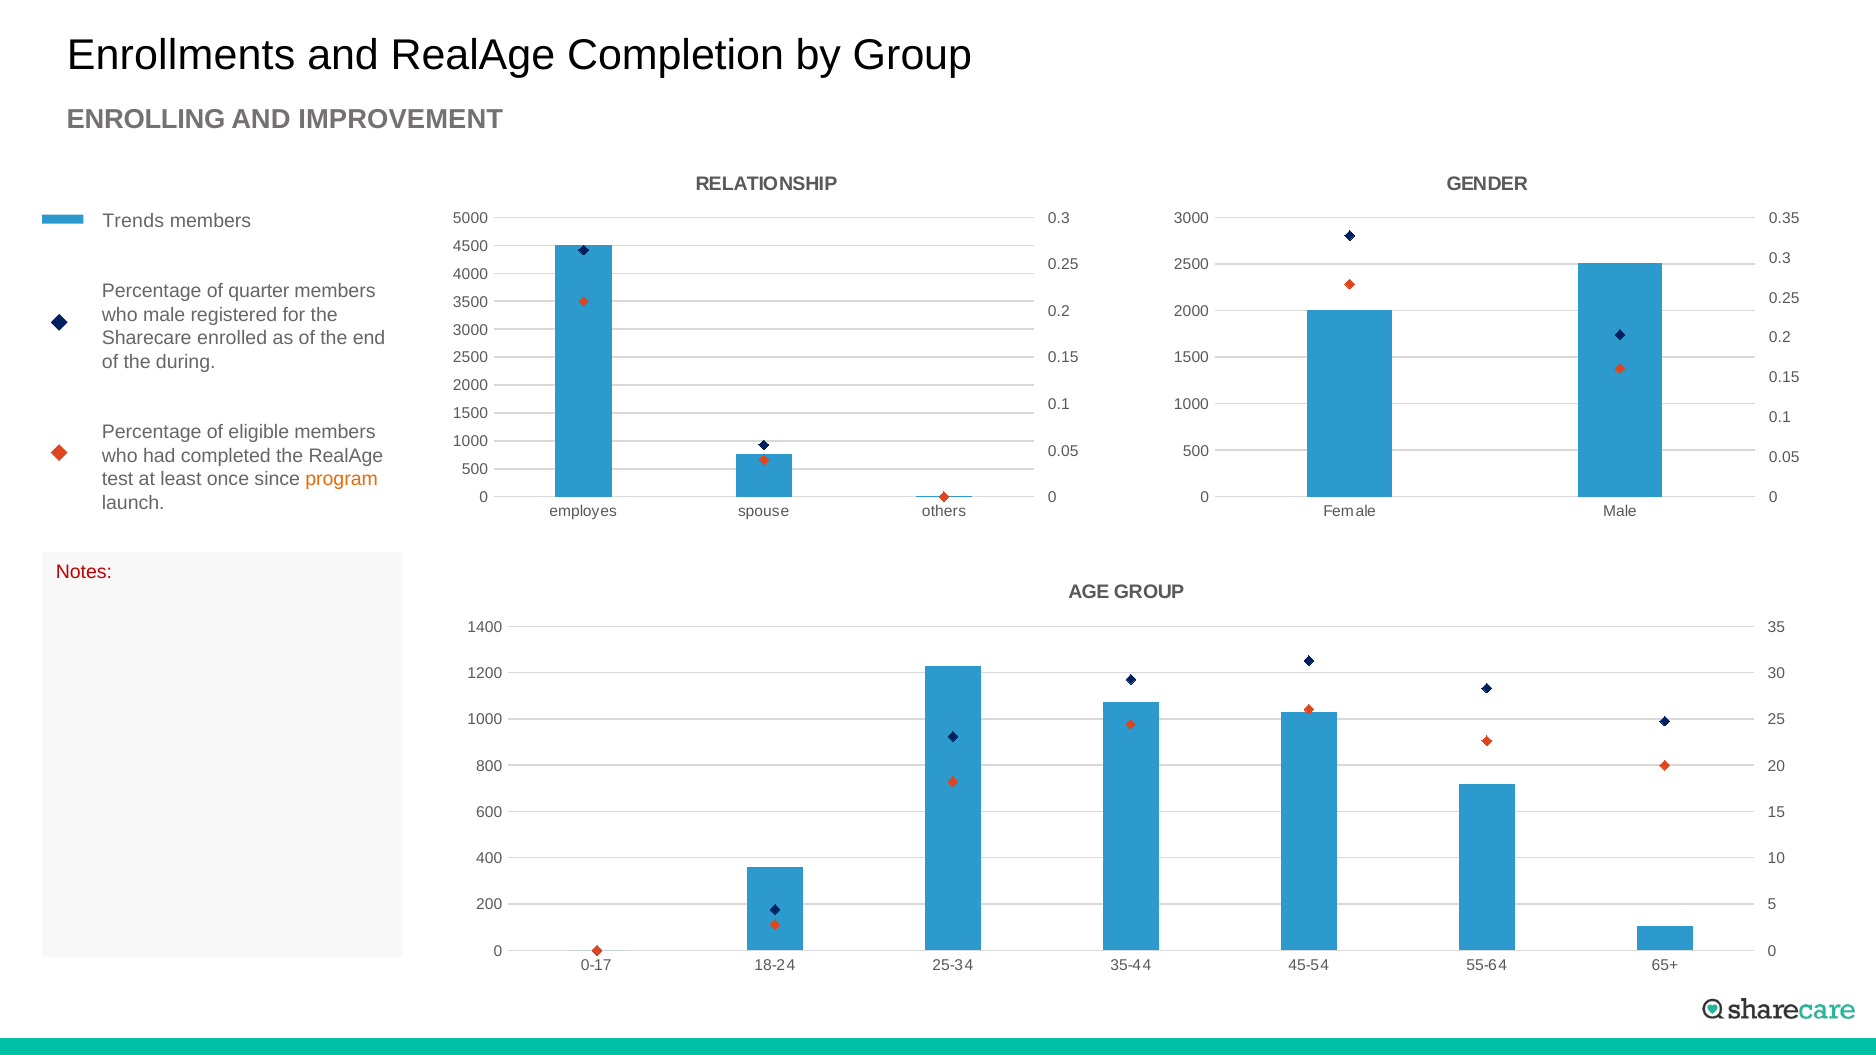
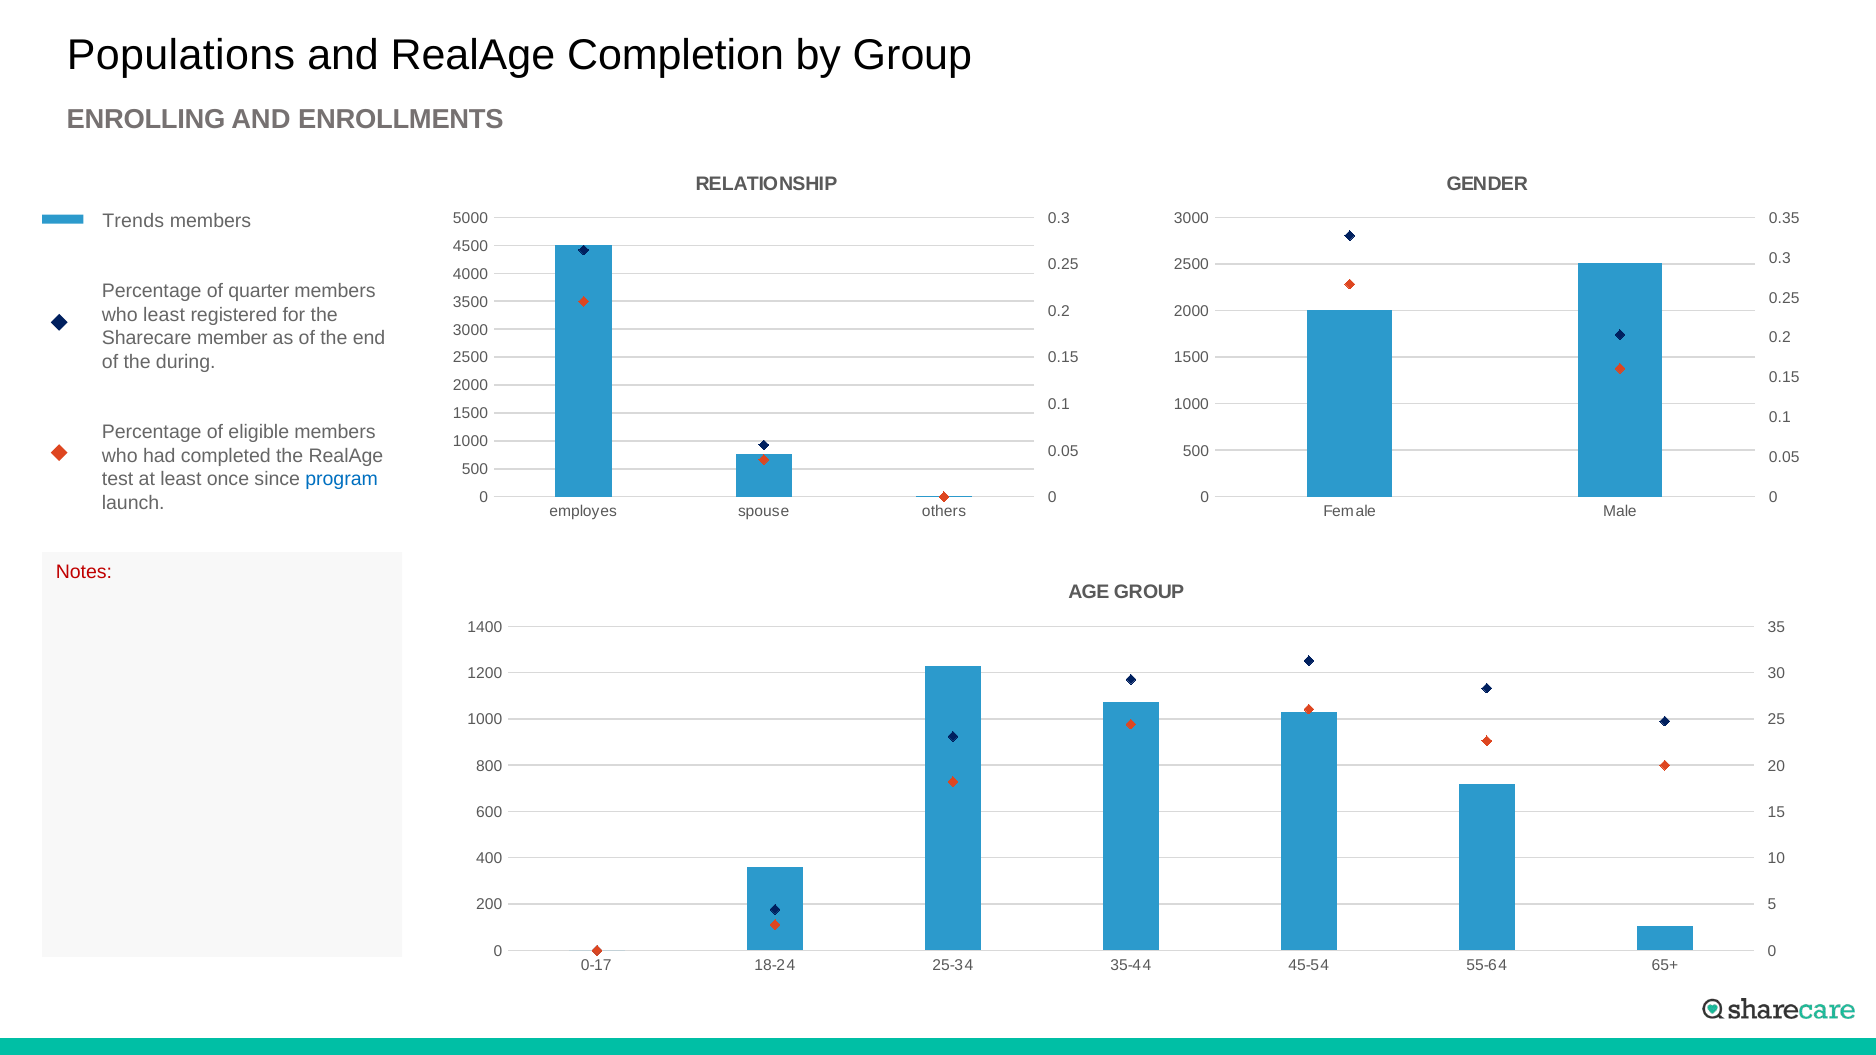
Enrollments: Enrollments -> Populations (181, 55)
IMPROVEMENT: IMPROVEMENT -> ENROLLMENTS (401, 120)
who male: male -> least (164, 315)
enrolled: enrolled -> member (232, 338)
program colour: orange -> blue (342, 479)
